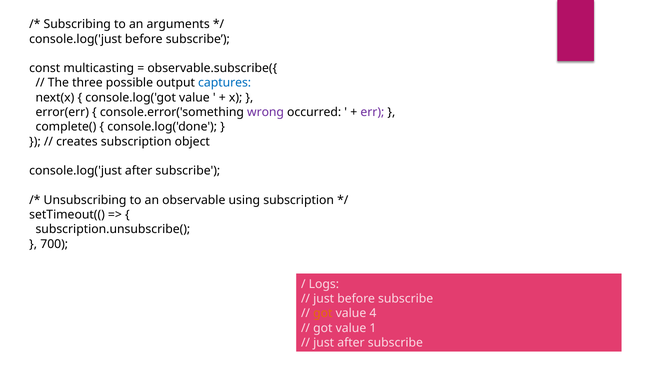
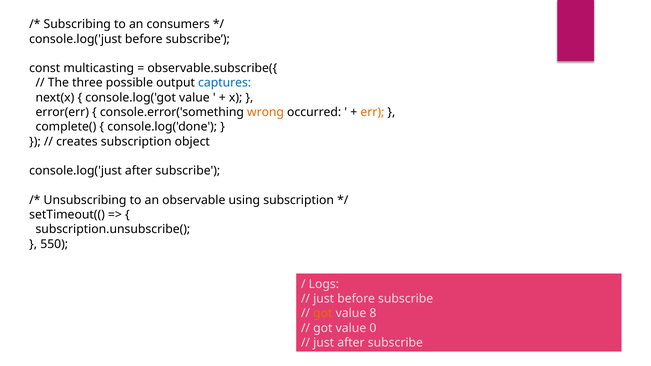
arguments: arguments -> consumers (178, 24)
wrong colour: purple -> orange (266, 112)
err colour: purple -> orange (372, 112)
700: 700 -> 550 (54, 244)
4: 4 -> 8 (373, 314)
1: 1 -> 0 (373, 328)
